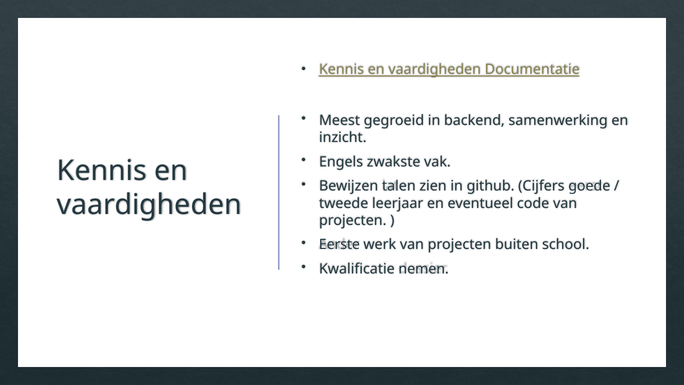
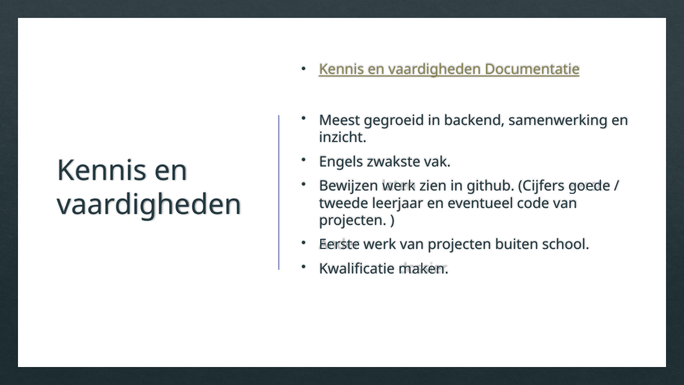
Bewijzen talen: talen -> werk (399, 186)
nemen: nemen -> maken (424, 269)
